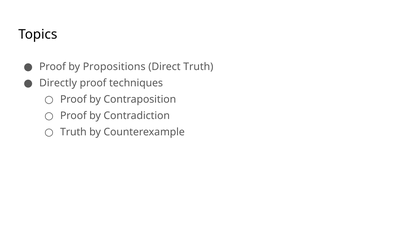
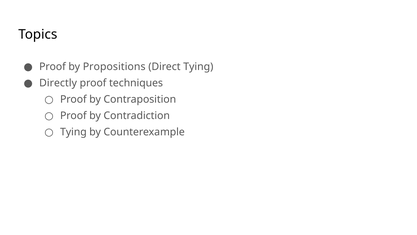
Direct Truth: Truth -> Tying (198, 67)
Truth: Truth -> Tying (73, 132)
